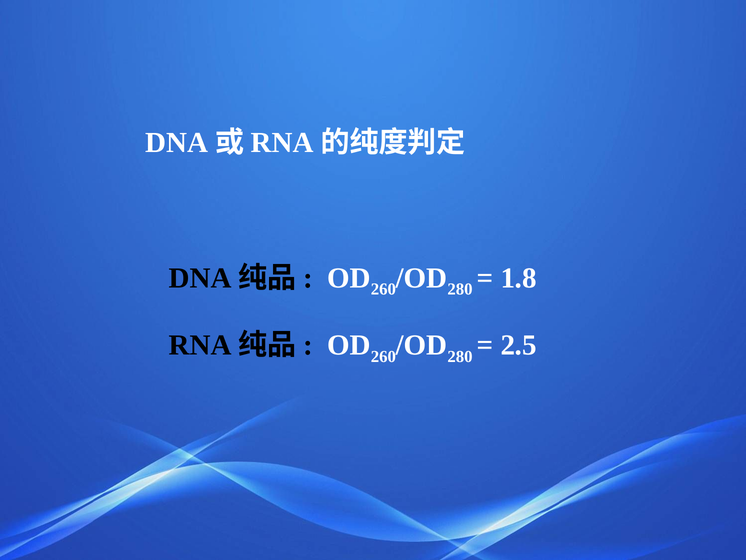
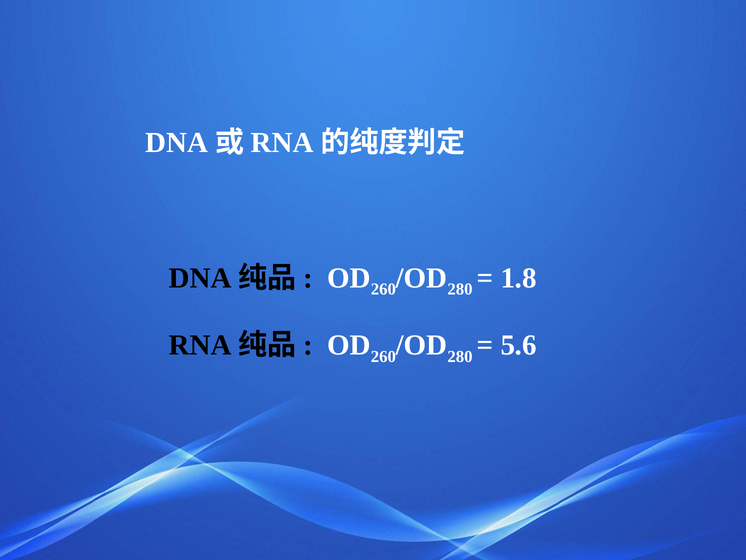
2.5: 2.5 -> 5.6 (519, 345)
